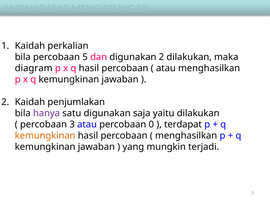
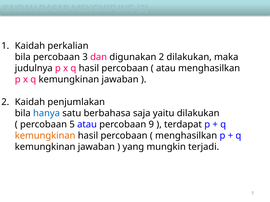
percobaan 5: 5 -> 3 (85, 57)
diagram: diagram -> judulnya (34, 68)
hanya colour: purple -> blue (47, 113)
satu digunakan: digunakan -> berbahasa (107, 113)
percobaan 3: 3 -> 5 (72, 125)
0: 0 -> 9 (151, 125)
